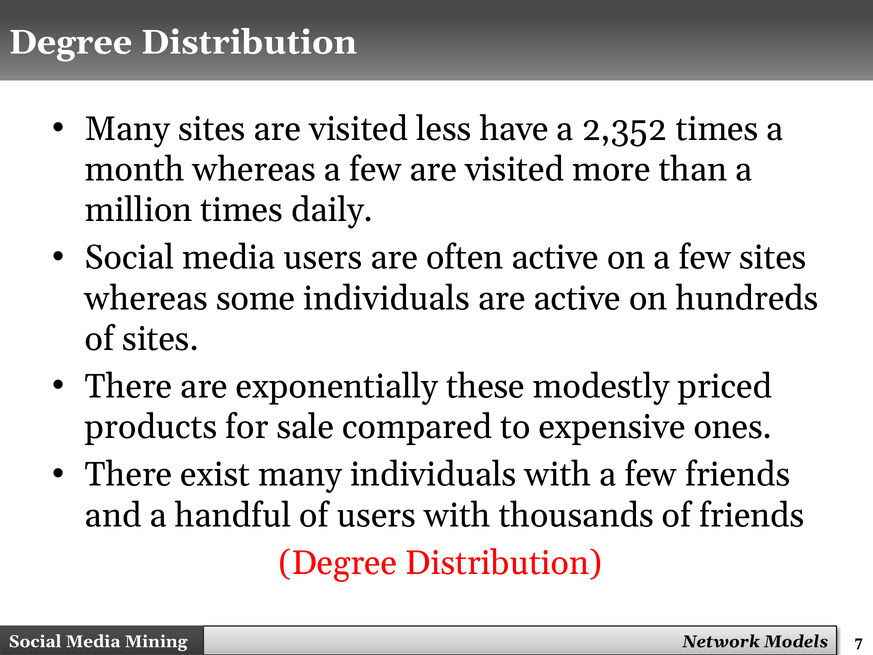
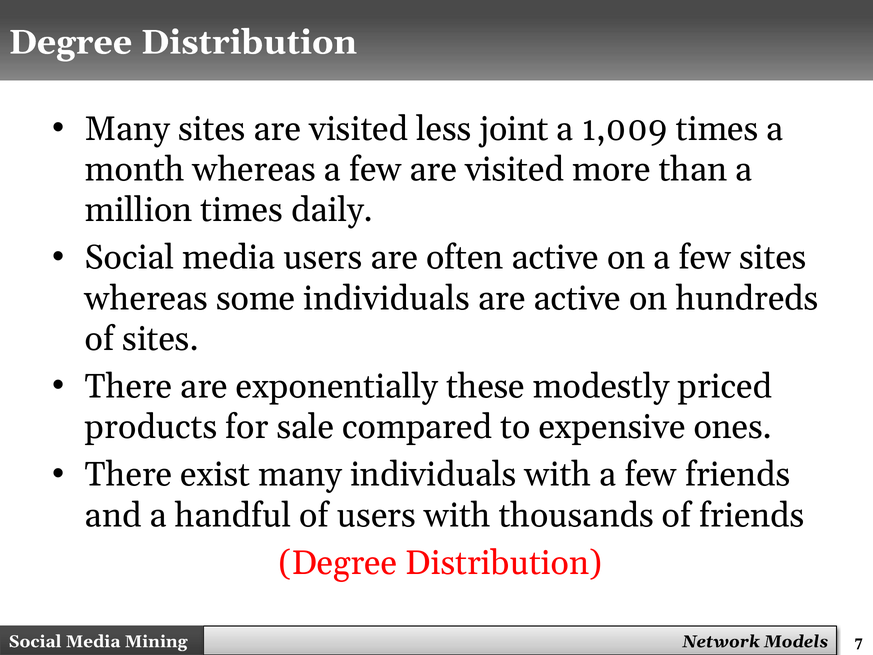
have: have -> joint (514, 129)
2,352: 2,352 -> 1,009 (625, 129)
